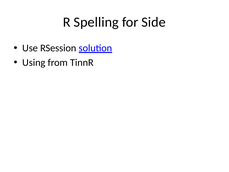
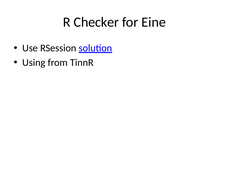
Spelling: Spelling -> Checker (96, 22)
Side: Side -> Eine (154, 22)
